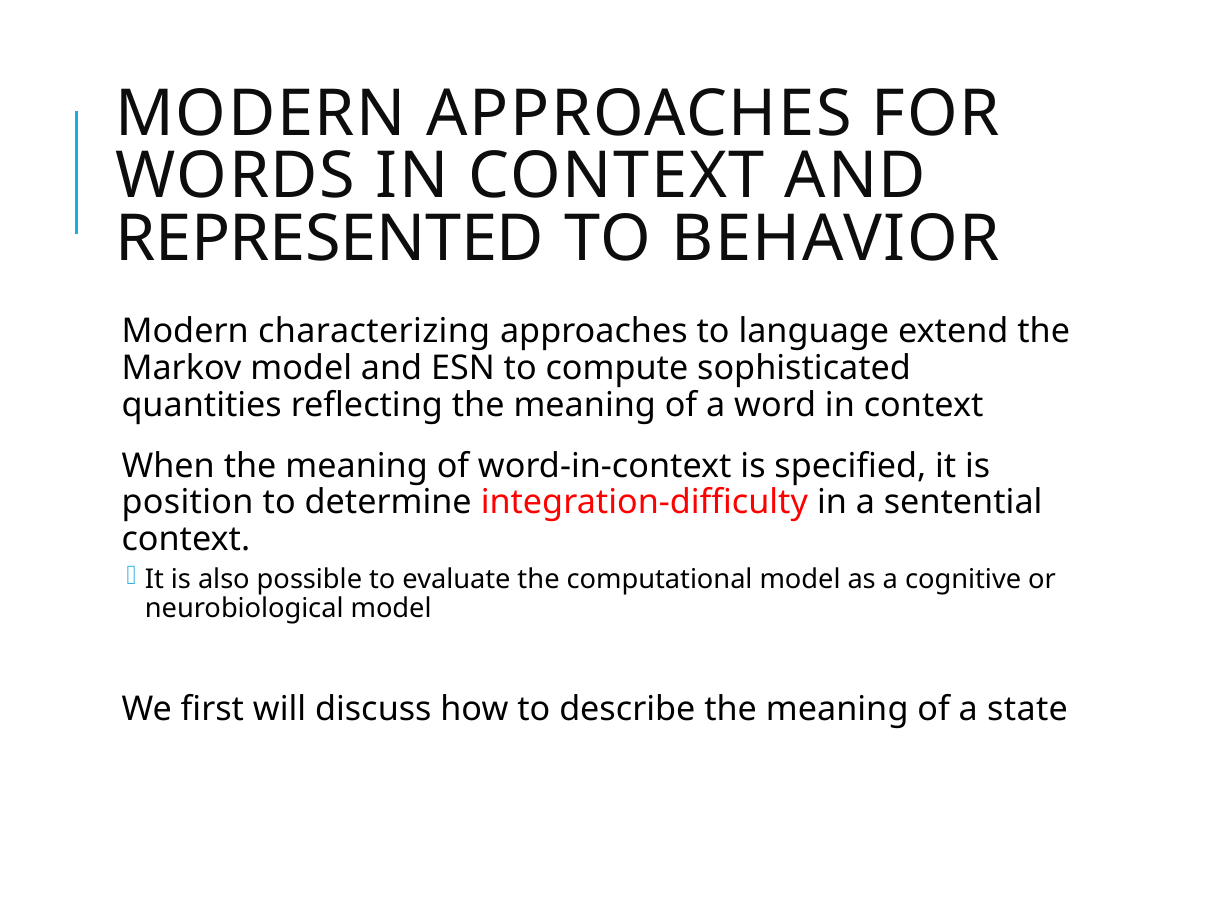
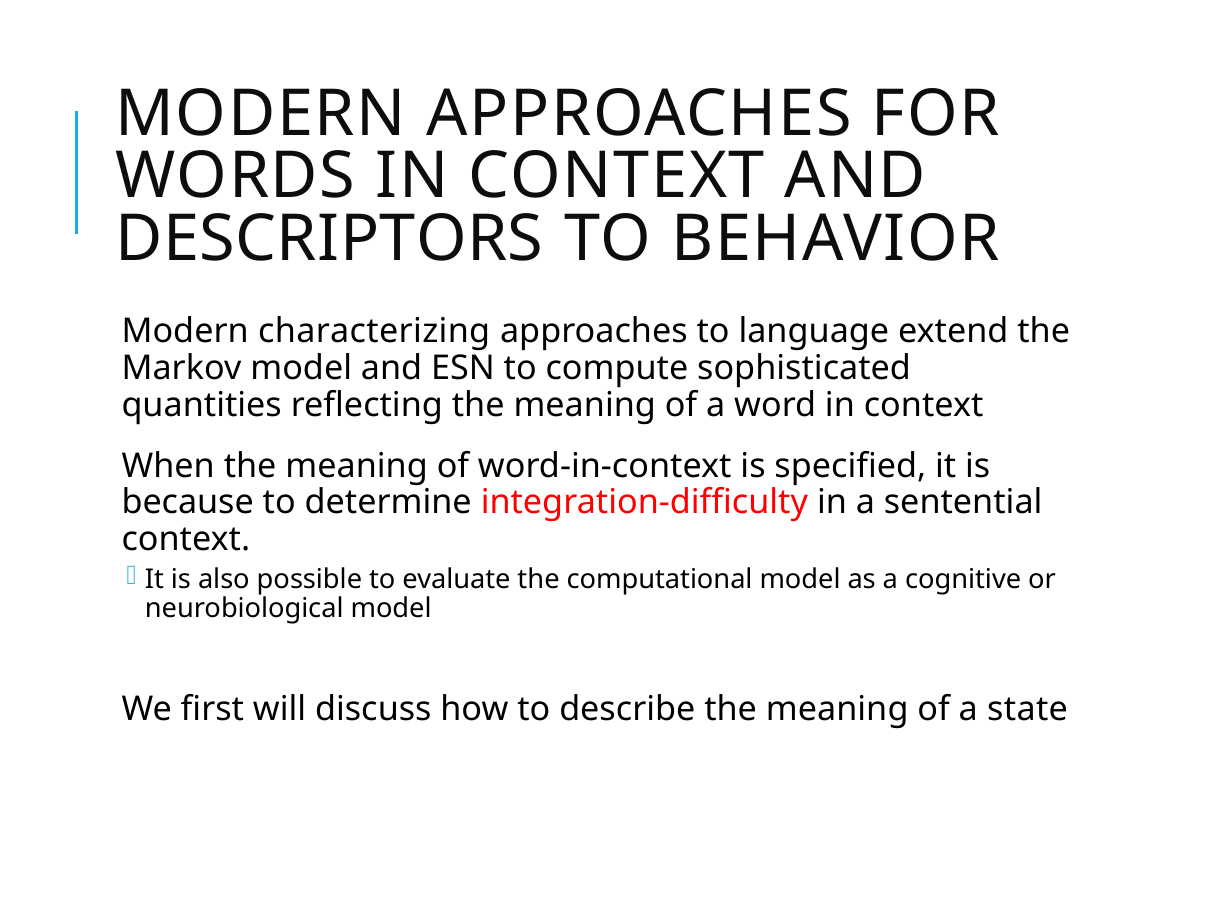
REPRESENTED: REPRESENTED -> DESCRIPTORS (329, 239)
position: position -> because (188, 503)
